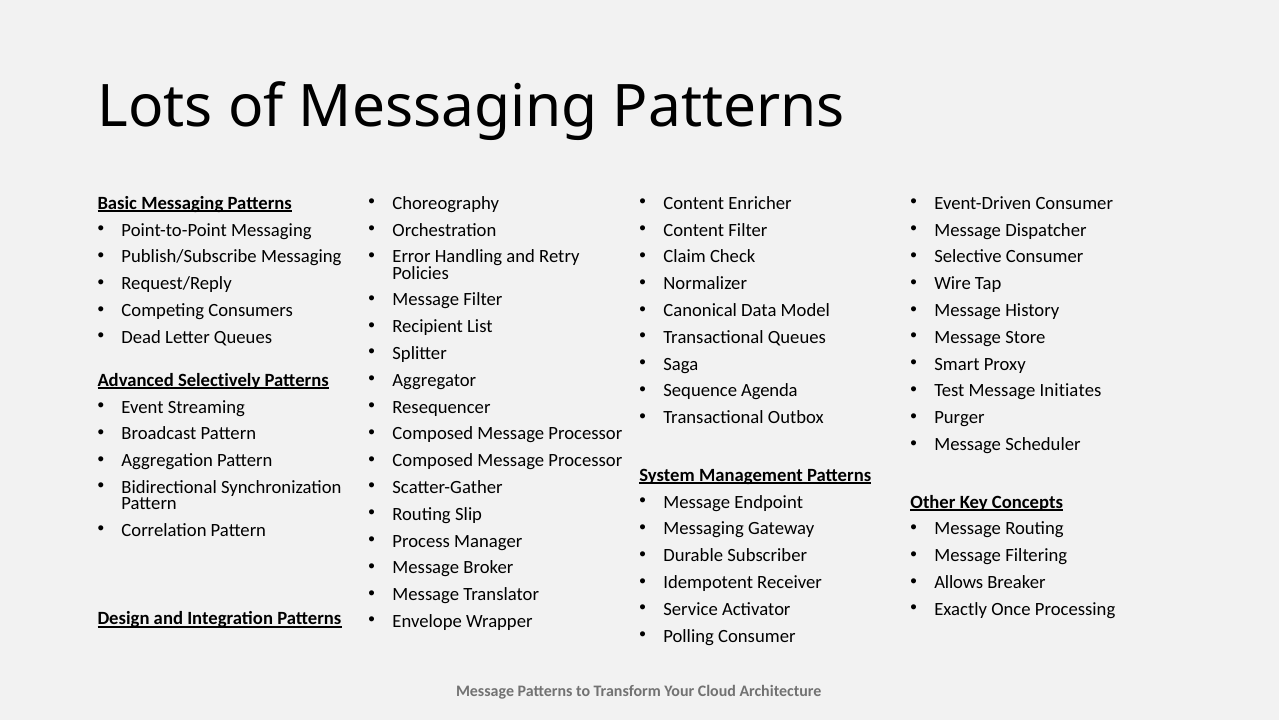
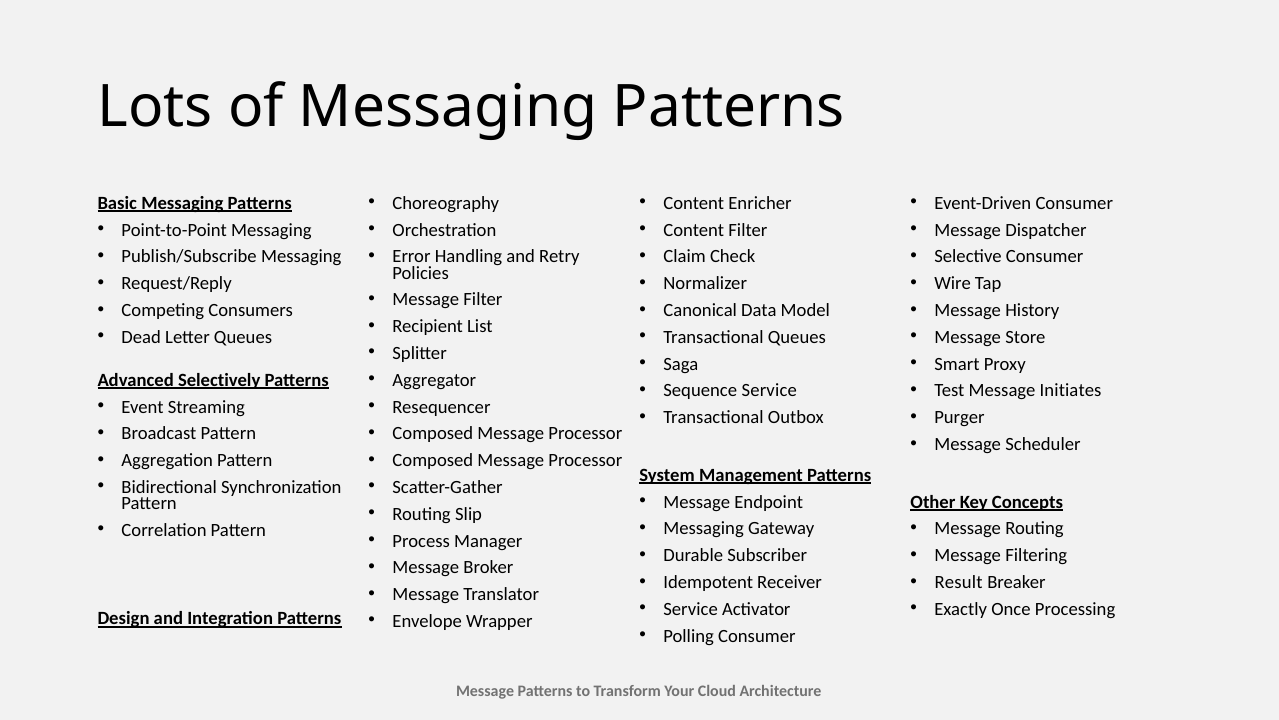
Sequence Agenda: Agenda -> Service (769, 390)
Allows: Allows -> Result (959, 582)
